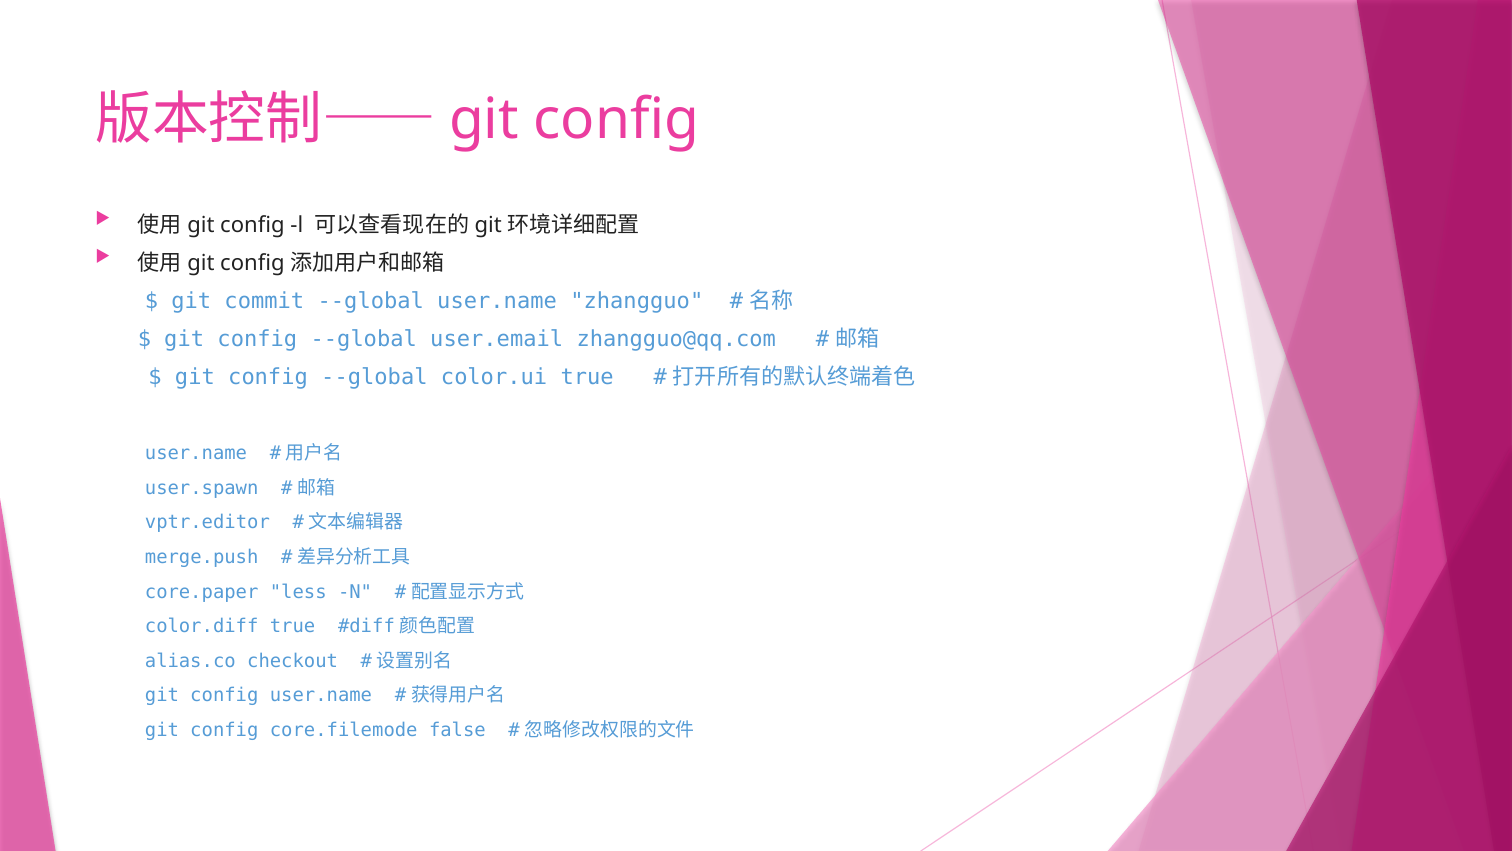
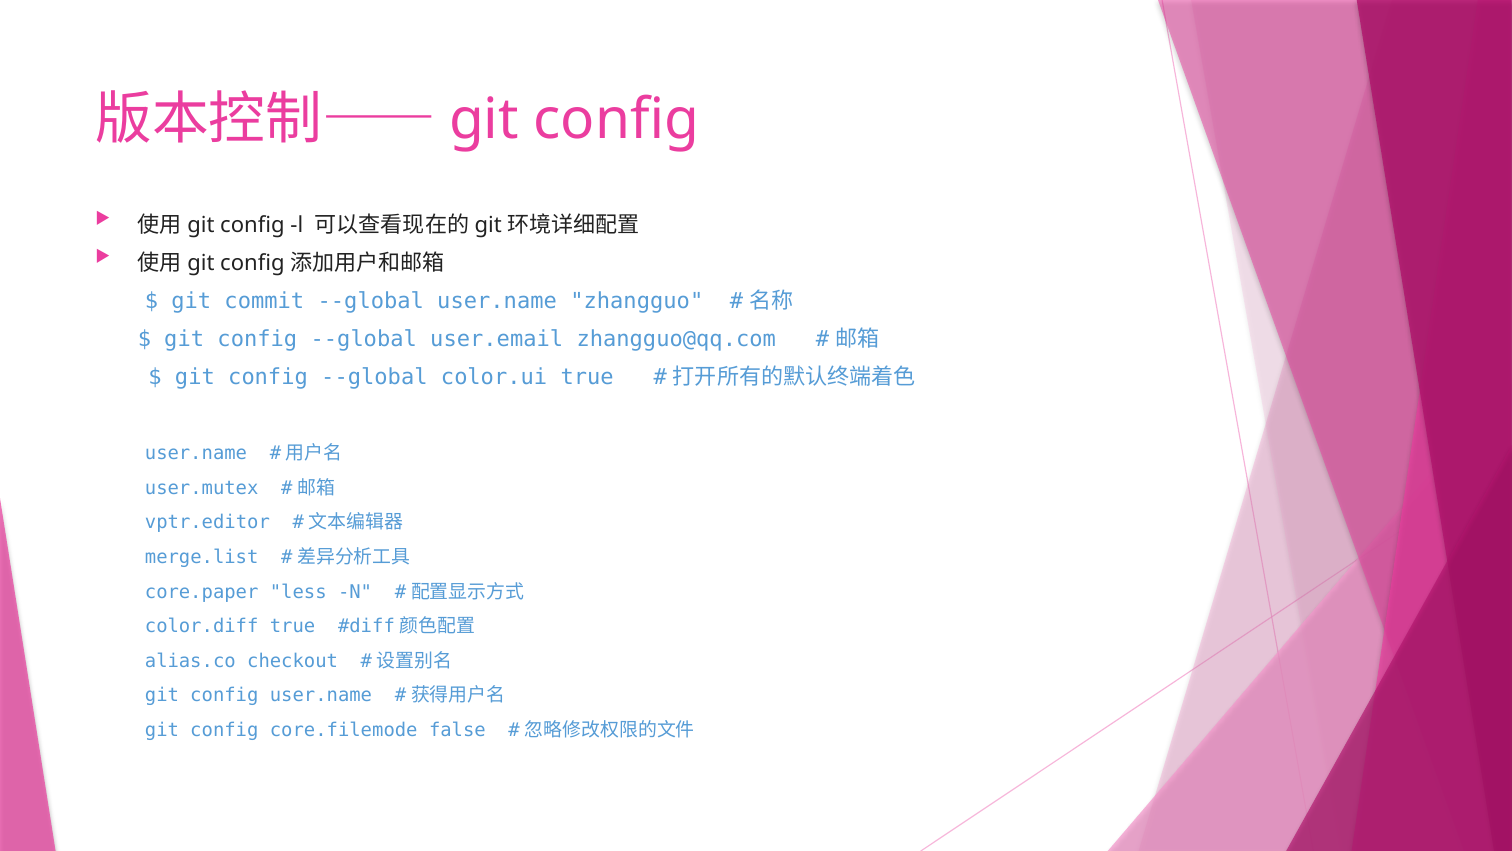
user.spawn: user.spawn -> user.mutex (202, 488)
merge.push: merge.push -> merge.list (202, 557)
